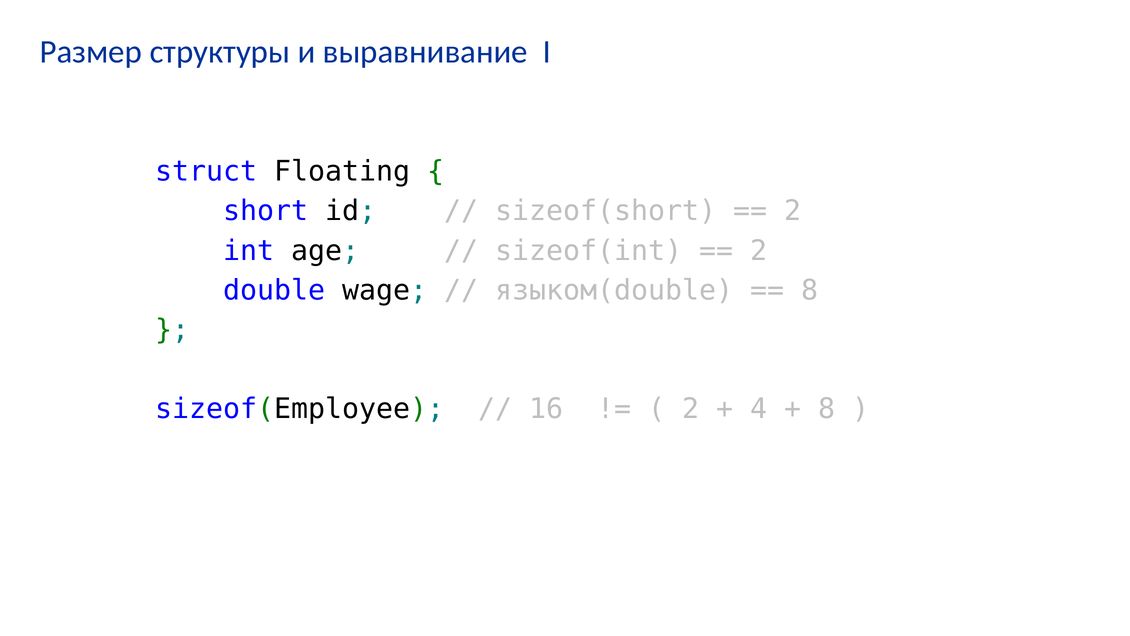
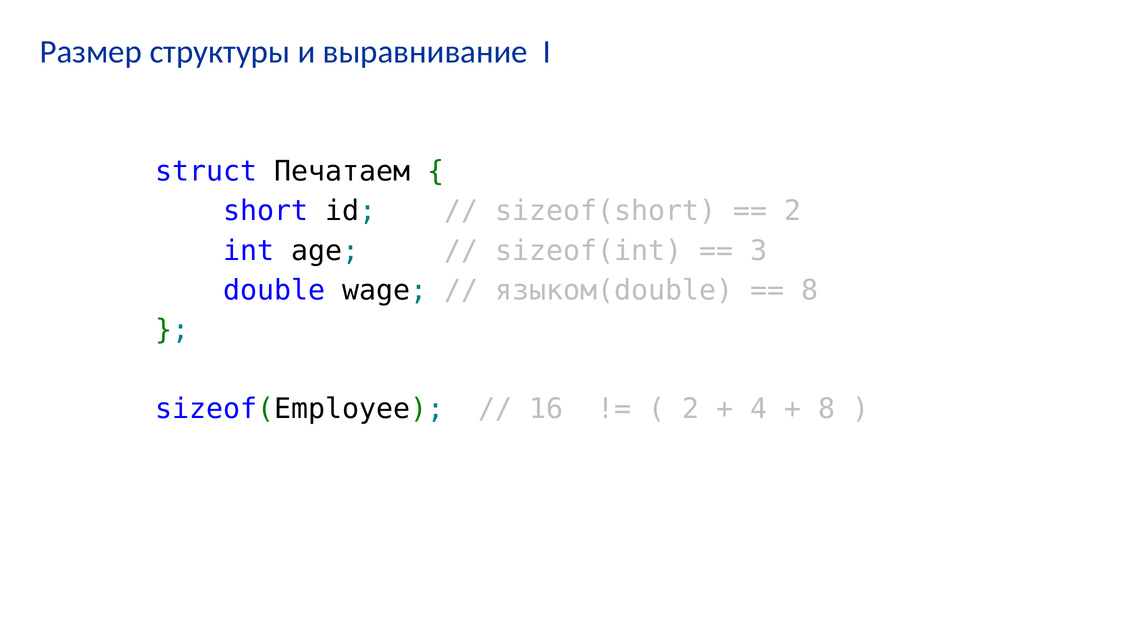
Floating: Floating -> Печатаем (342, 171)
2: 2 -> 3 (759, 251)
